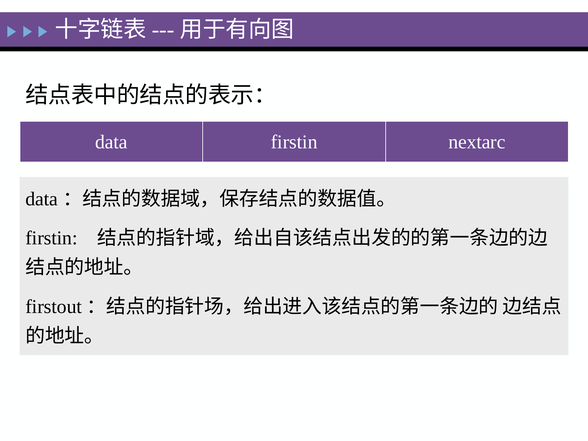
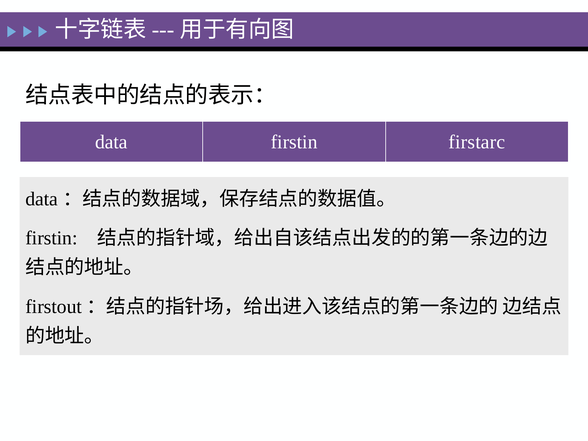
nextarc: nextarc -> firstarc (477, 142)
